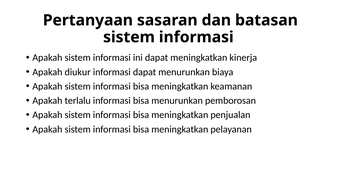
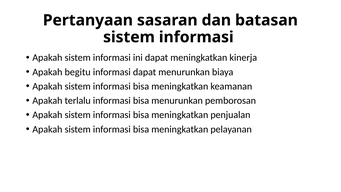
diukur: diukur -> begitu (78, 72)
